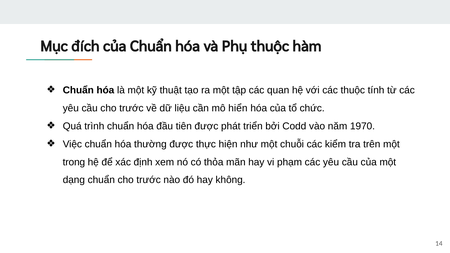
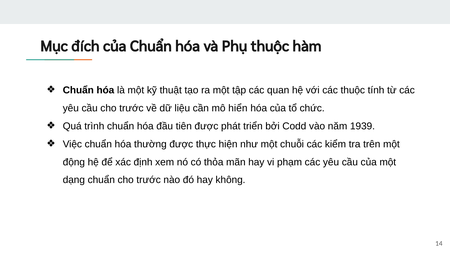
1970: 1970 -> 1939 (362, 126)
trong: trong -> động (74, 162)
